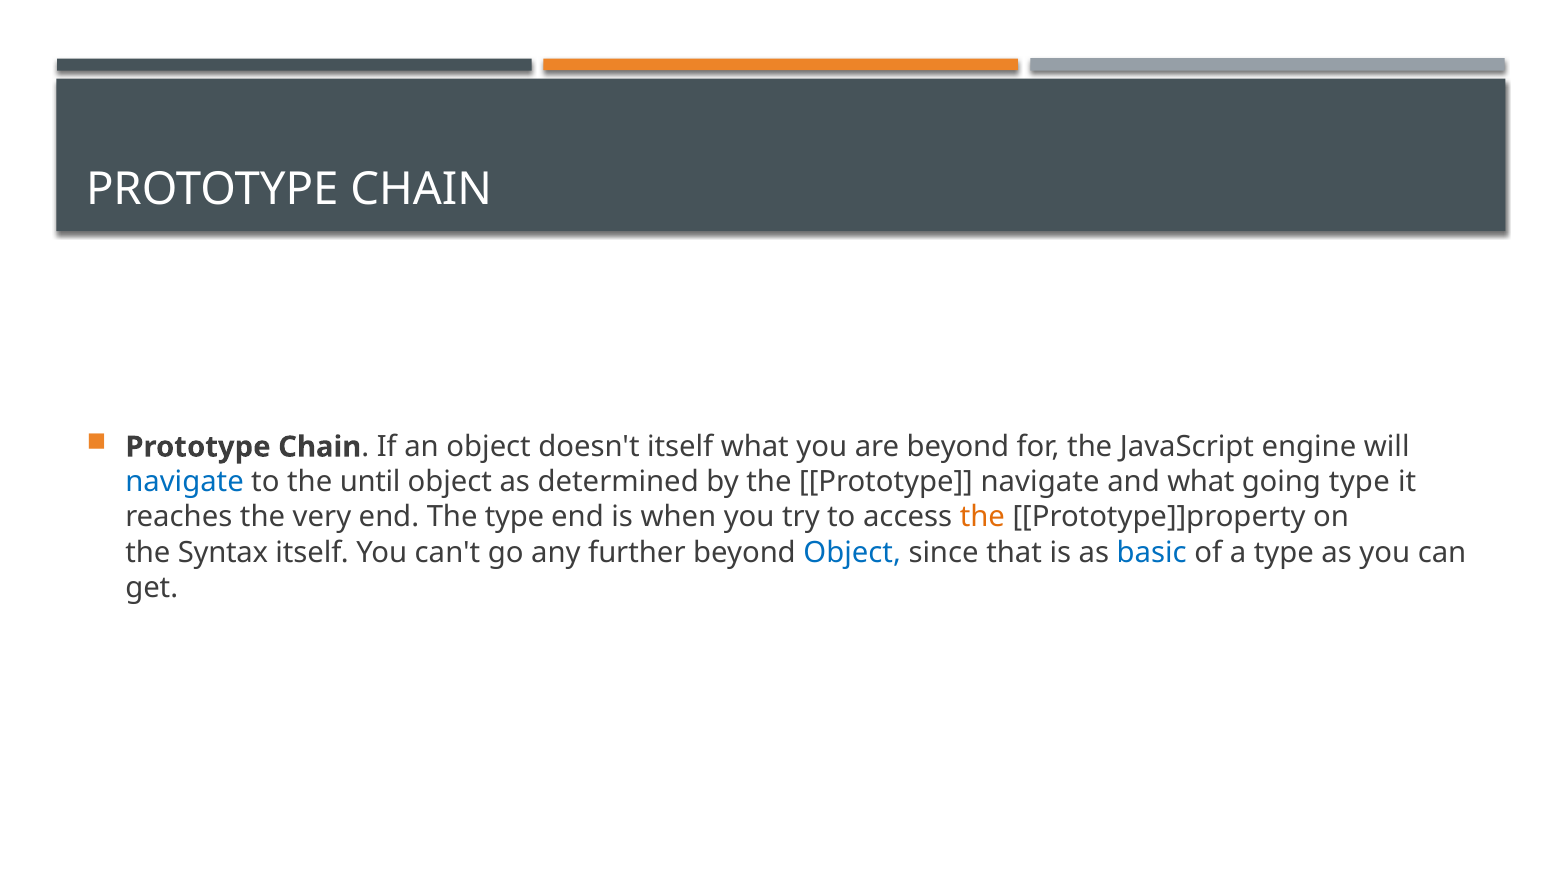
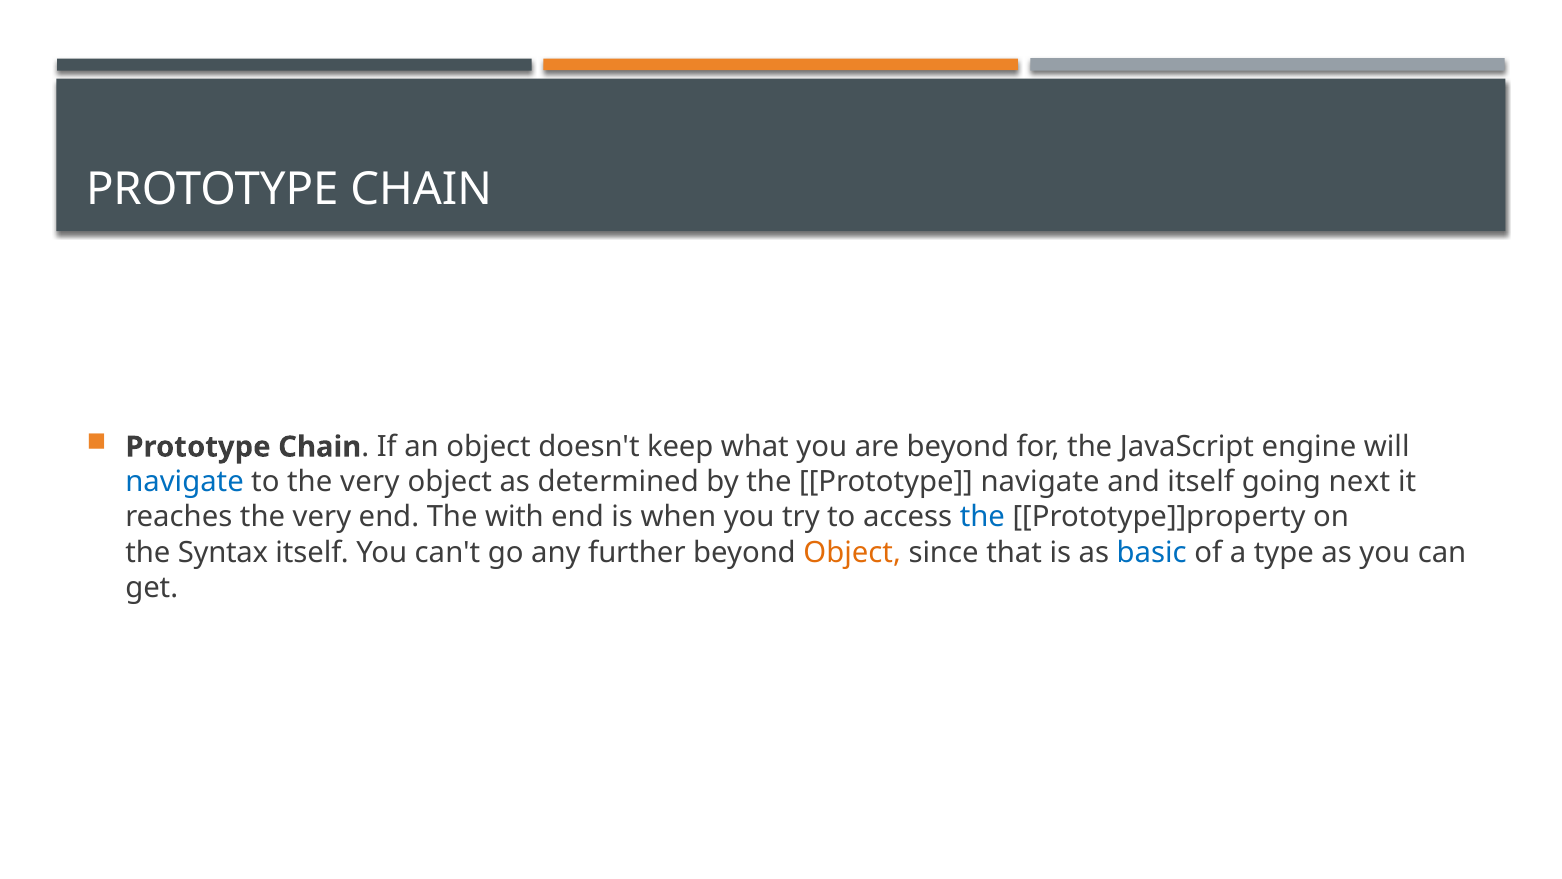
doesn't itself: itself -> keep (680, 447)
to the until: until -> very (370, 482)
and what: what -> itself (1201, 482)
going type: type -> next (1359, 482)
The type: type -> with (515, 517)
the colour: orange -> blue (982, 517)
Object colour: blue -> orange (852, 552)
